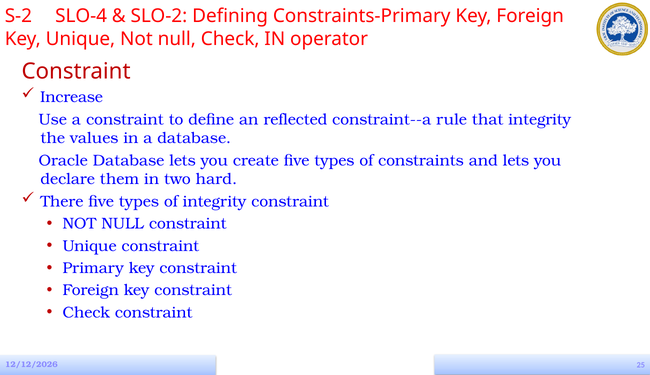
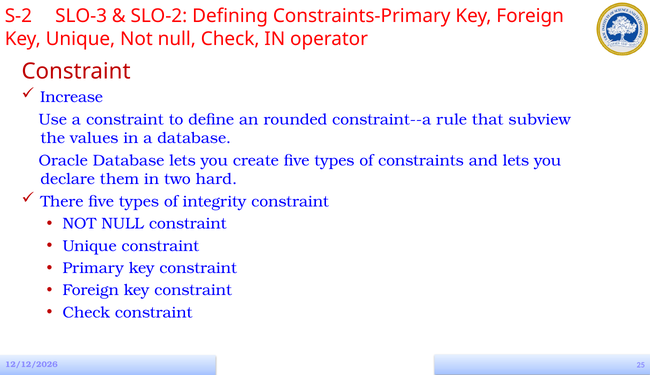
SLO-4: SLO-4 -> SLO-3 (81, 16)
reflected: reflected -> rounded (295, 119)
that integrity: integrity -> subview (540, 119)
